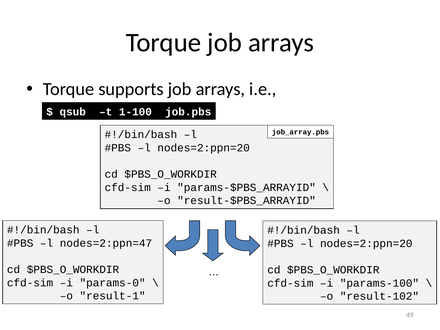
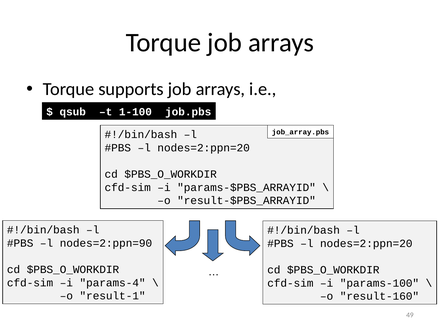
nodes=2:ppn=47: nodes=2:ppn=47 -> nodes=2:ppn=90 (106, 243)
params-0: params-0 -> params-4 (113, 283)
result-102: result-102 -> result-160 (379, 296)
